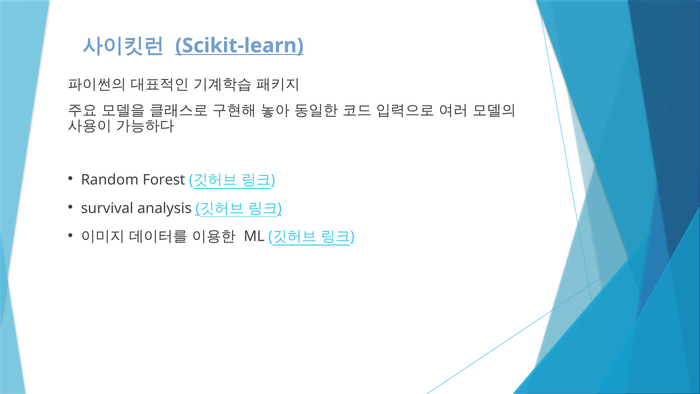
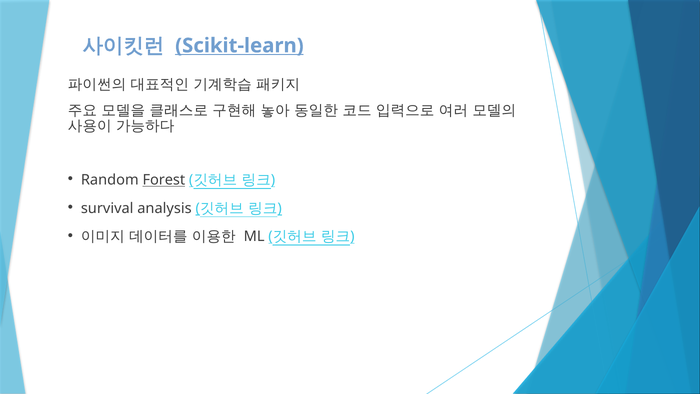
Forest underline: none -> present (164, 180)
